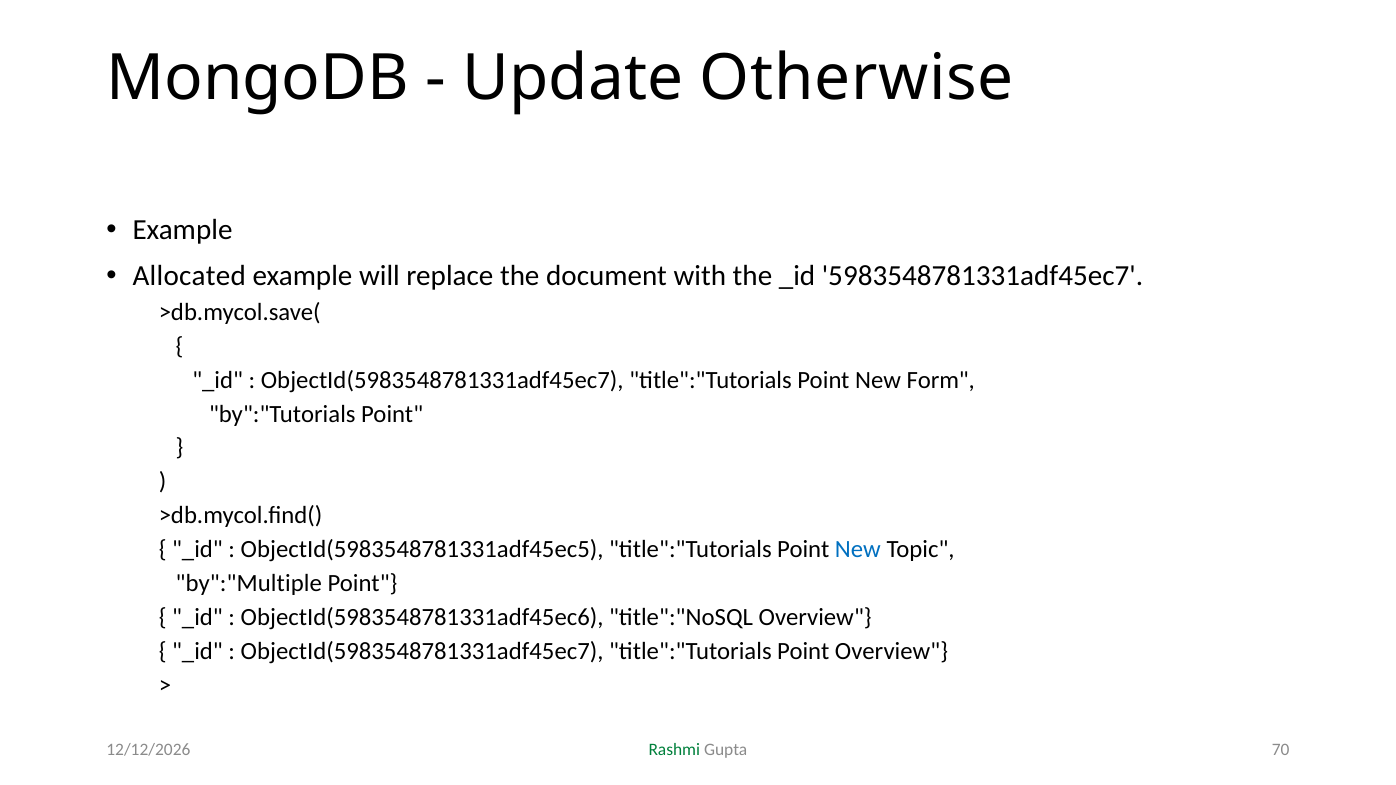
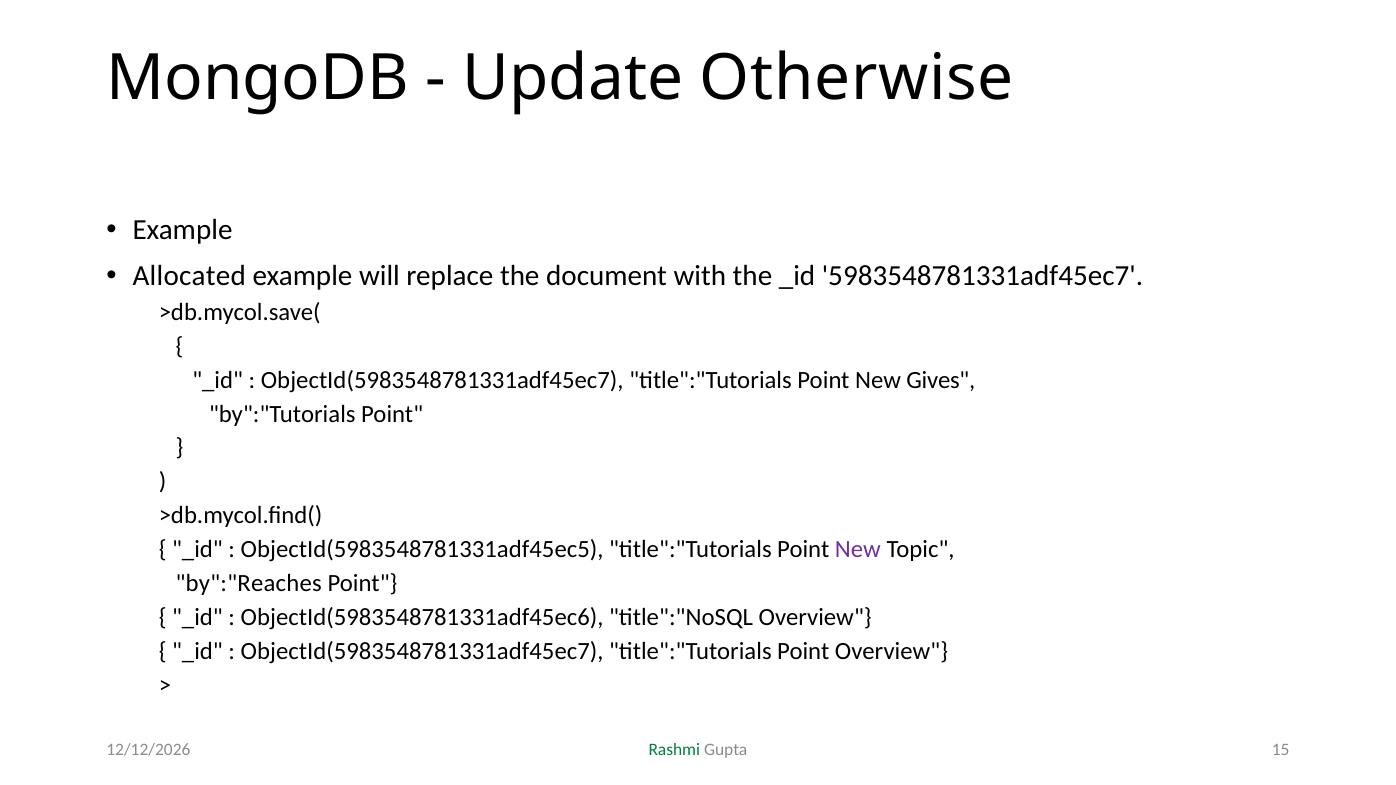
Form: Form -> Gives (941, 380)
New colour: blue -> purple (858, 550)
by":"Multiple: by":"Multiple -> by":"Reaches (249, 584)
70: 70 -> 15 (1281, 750)
